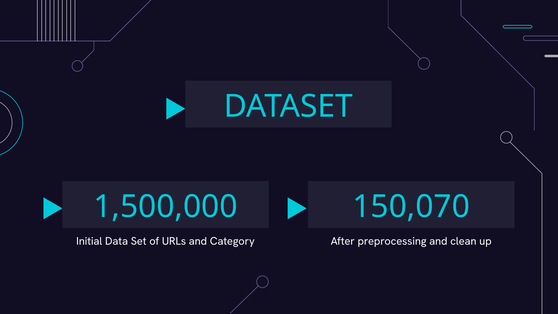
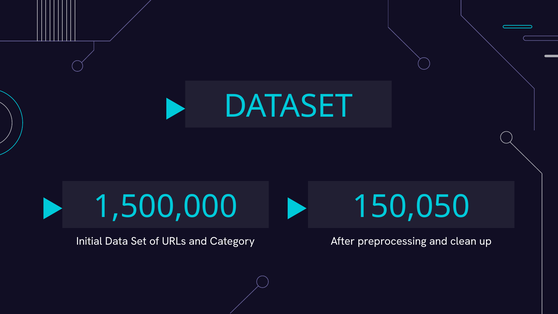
150,070: 150,070 -> 150,050 (411, 207)
